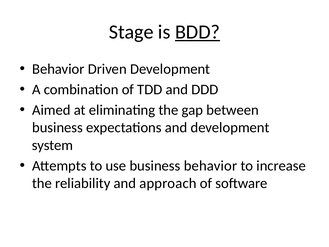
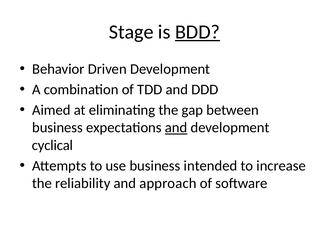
and underline: none -> present (176, 128)
system: system -> cyclical (52, 145)
business behavior: behavior -> intended (211, 166)
